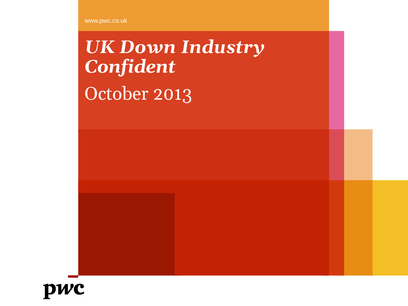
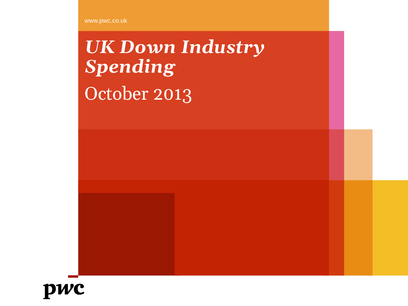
Confident: Confident -> Spending (130, 67)
